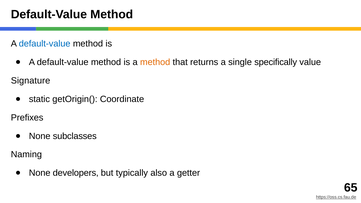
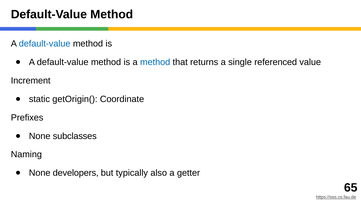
method colour: orange -> blue (155, 62)
specifically: specifically -> referenced (276, 62)
Signature: Signature -> Increment (31, 81)
